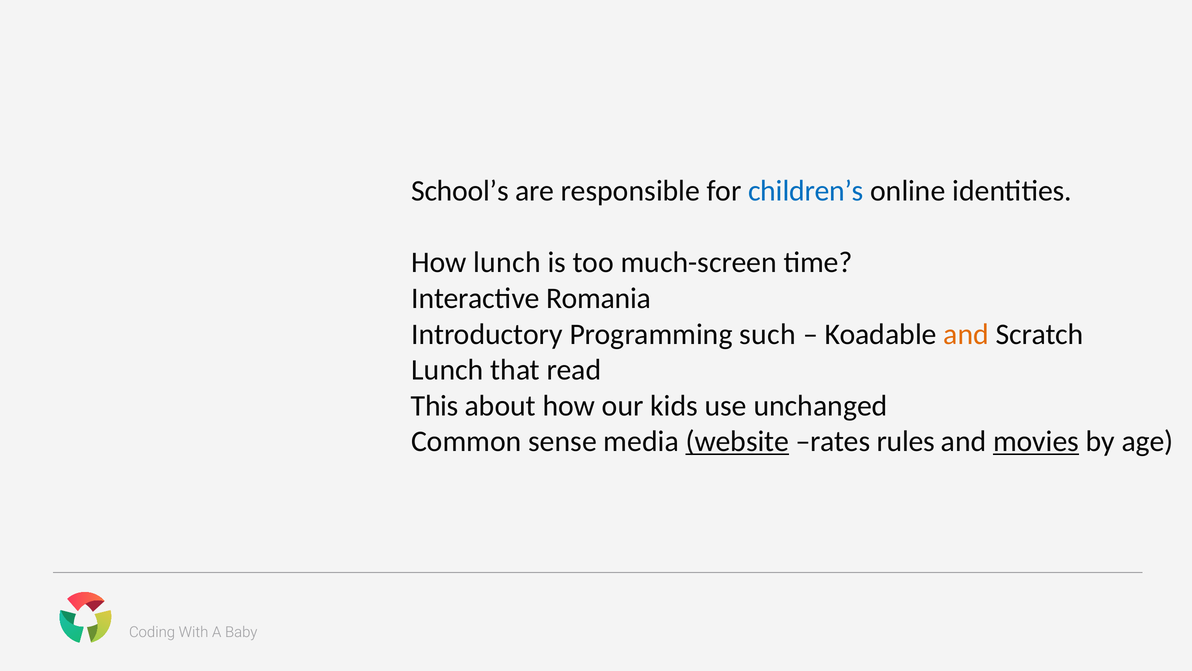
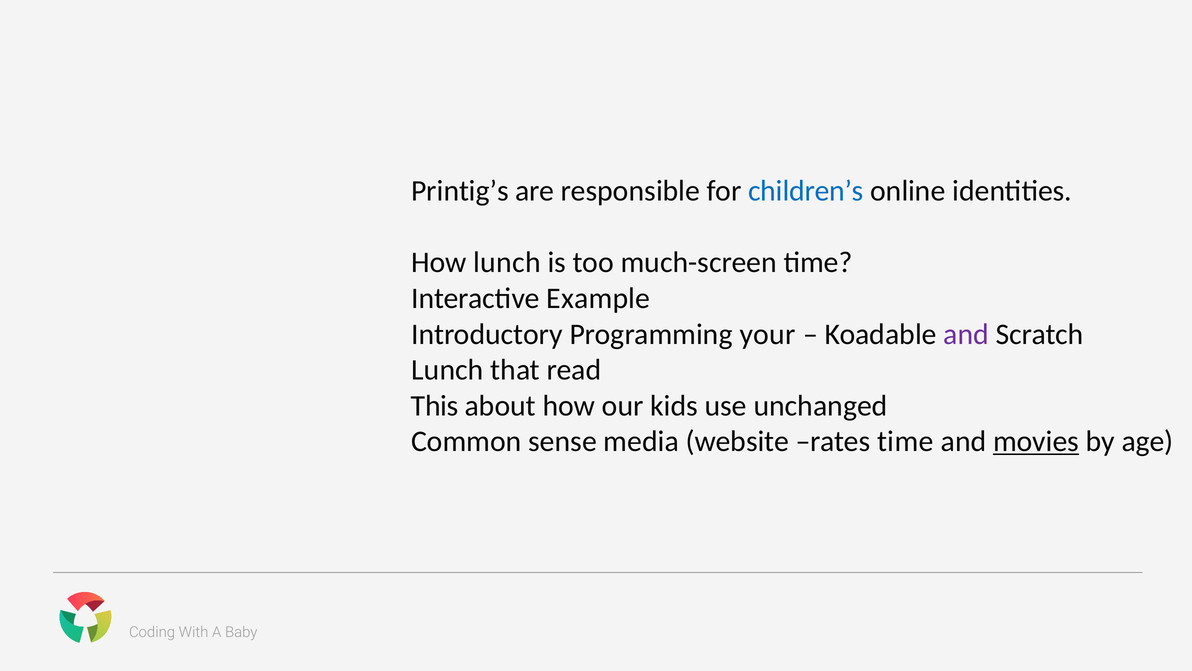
School’s: School’s -> Printig’s (460, 191)
Romania: Romania -> Example (598, 298)
such: such -> your (768, 334)
and colour: orange -> purple (966, 334)
website underline: present -> none (737, 441)
rates rules: rules -> time (905, 441)
